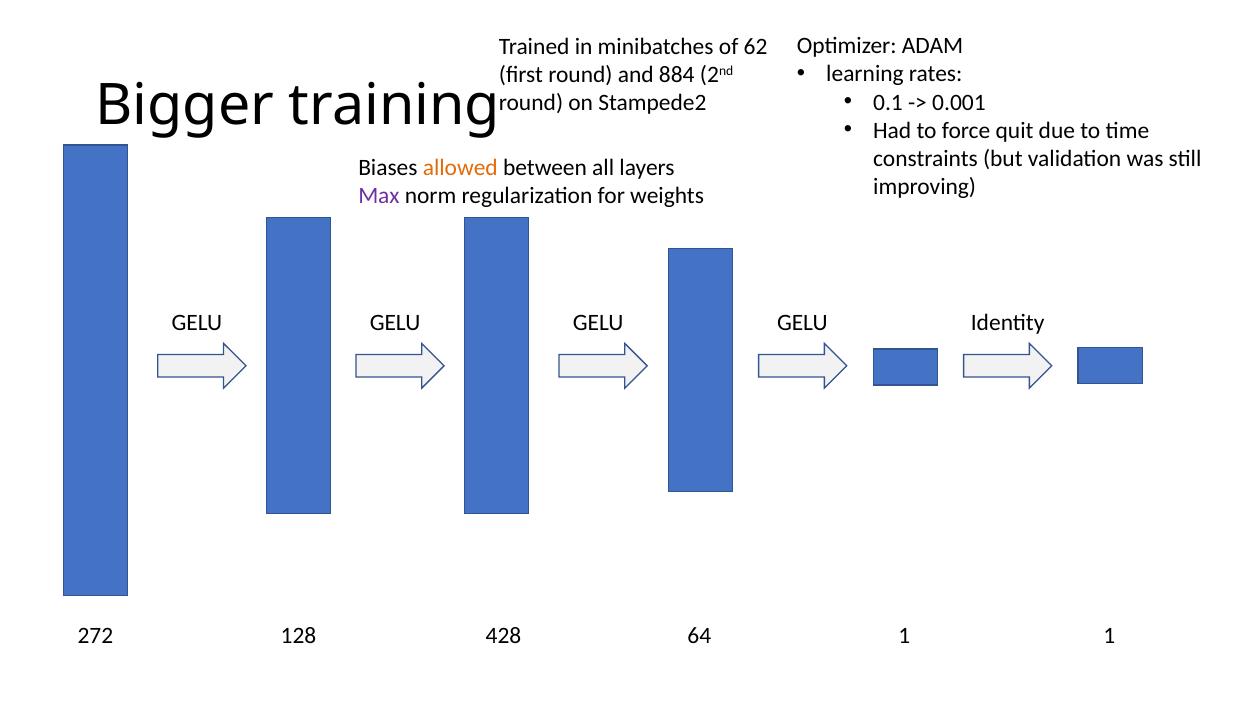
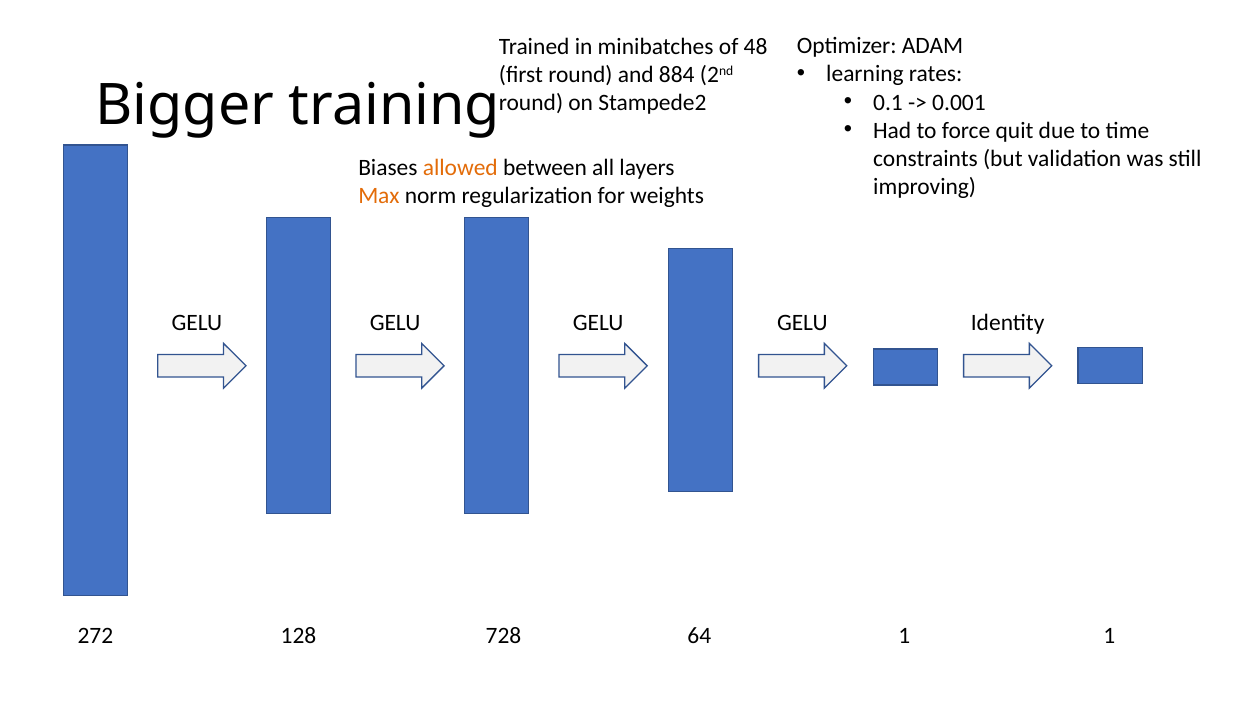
62: 62 -> 48 (756, 47)
Max colour: purple -> orange (379, 196)
428: 428 -> 728 (503, 636)
